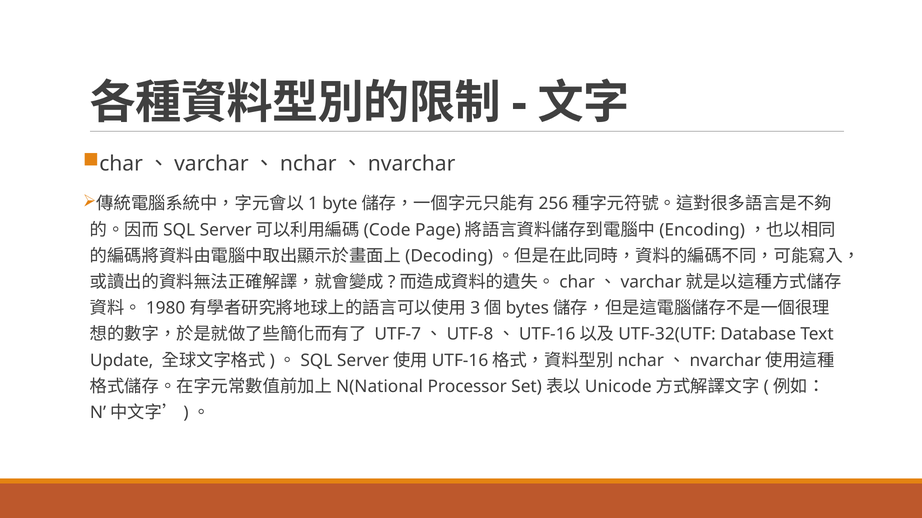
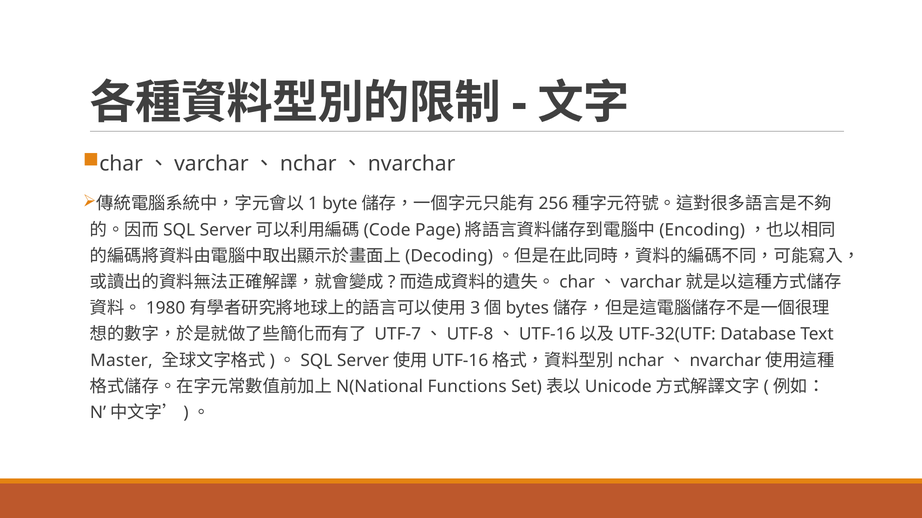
Update: Update -> Master (121, 361)
Processor: Processor -> Functions (467, 387)
